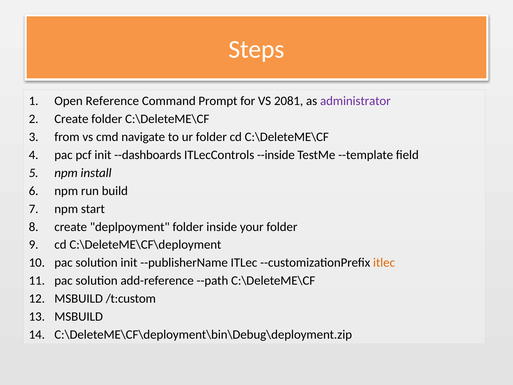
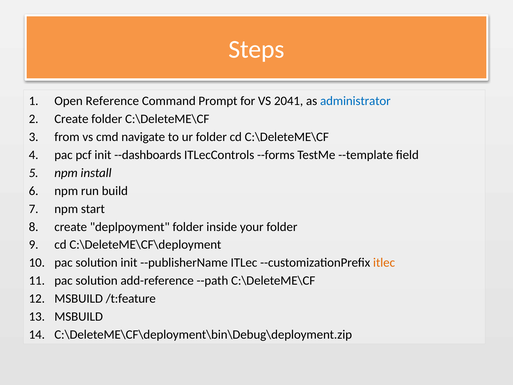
2081: 2081 -> 2041 (289, 101)
administrator colour: purple -> blue (355, 101)
--inside: --inside -> --forms (276, 155)
/t:custom: /t:custom -> /t:feature (131, 298)
